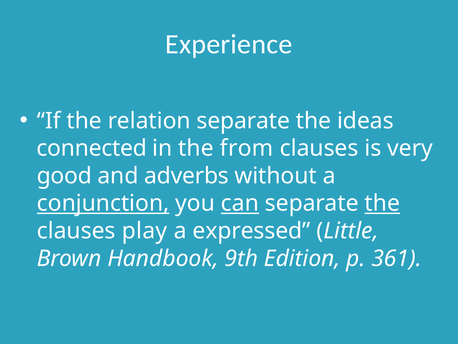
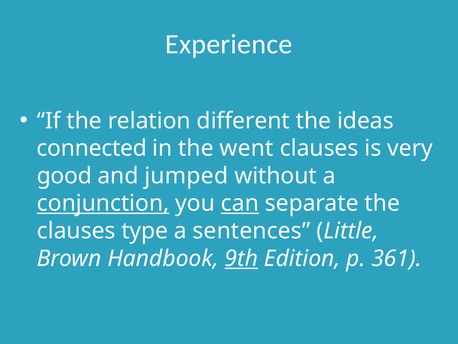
relation separate: separate -> different (243, 121)
from: from -> went (247, 148)
adverbs: adverbs -> jumped (186, 176)
the underline: present -> none (382, 203)
play: play -> type (145, 231)
expressed: expressed -> sentences (251, 231)
9th underline: none -> present (241, 258)
